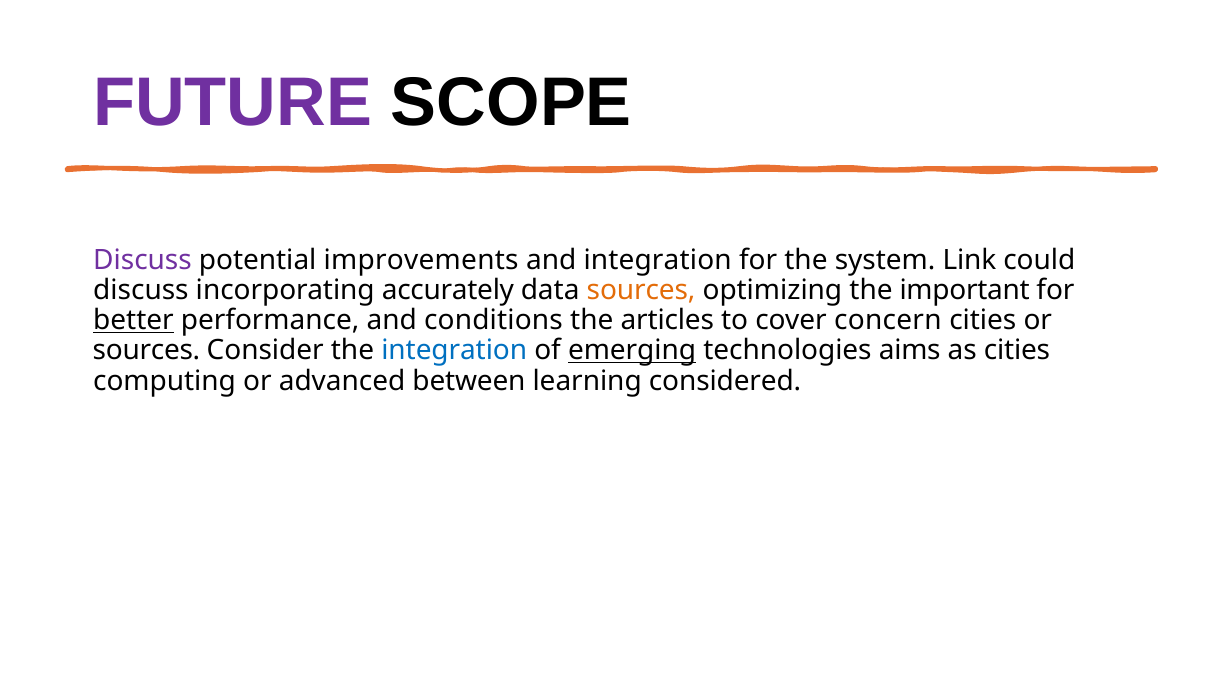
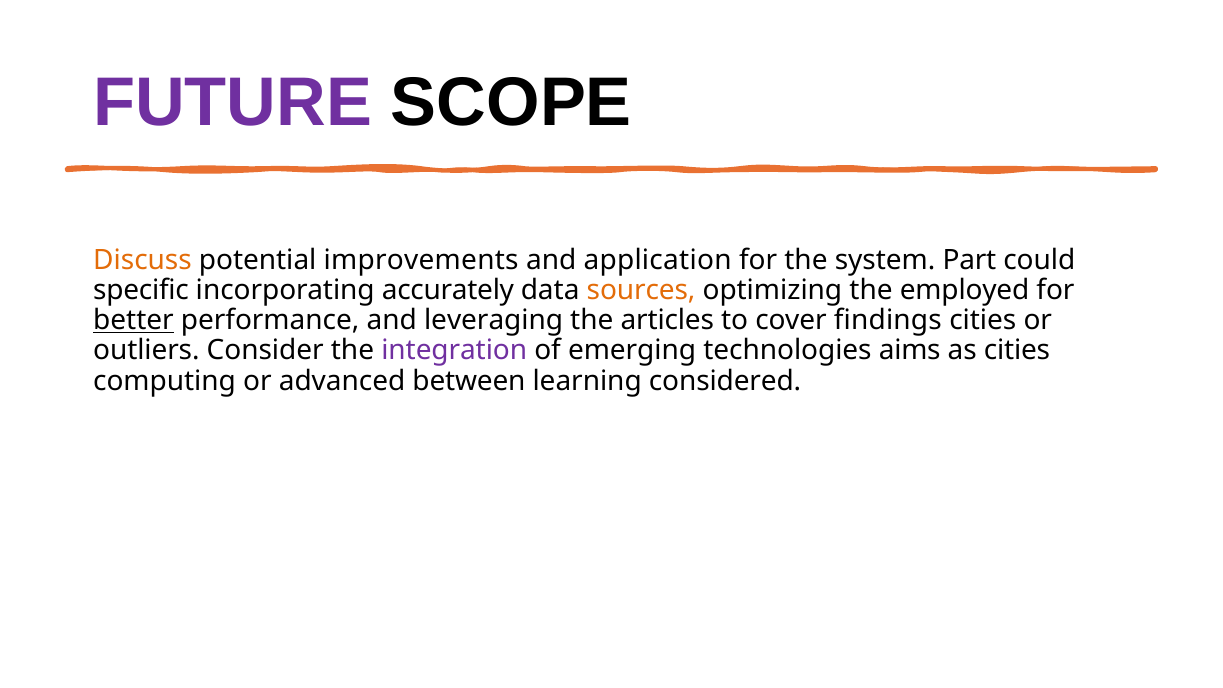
Discuss colour: purple -> orange (143, 260)
and integration: integration -> application (658, 260)
Link: Link -> Part (969, 260)
discuss: discuss -> specific (141, 290)
important: important -> employed (965, 290)
conditions: conditions -> leveraging (494, 320)
concern: concern -> findings (888, 320)
sources: sources -> outliers (146, 351)
integration colour: blue -> purple (454, 351)
emerging underline: present -> none (632, 351)
